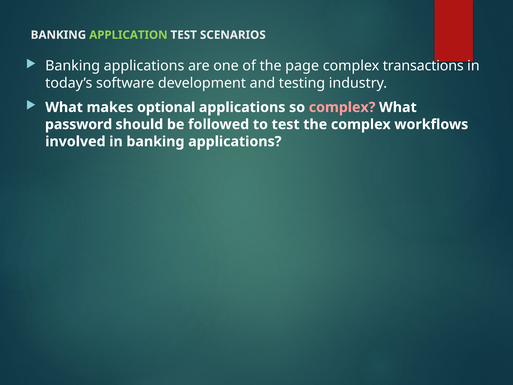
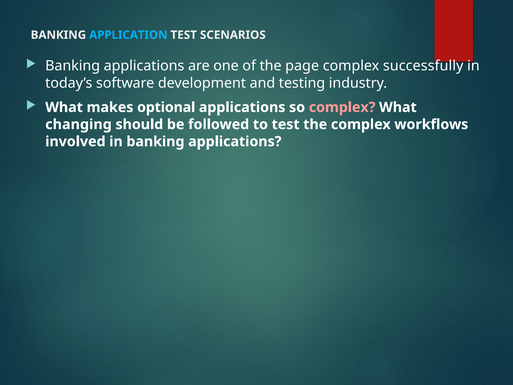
APPLICATION colour: light green -> light blue (128, 35)
transactions: transactions -> successfully (423, 66)
password: password -> changing (78, 124)
